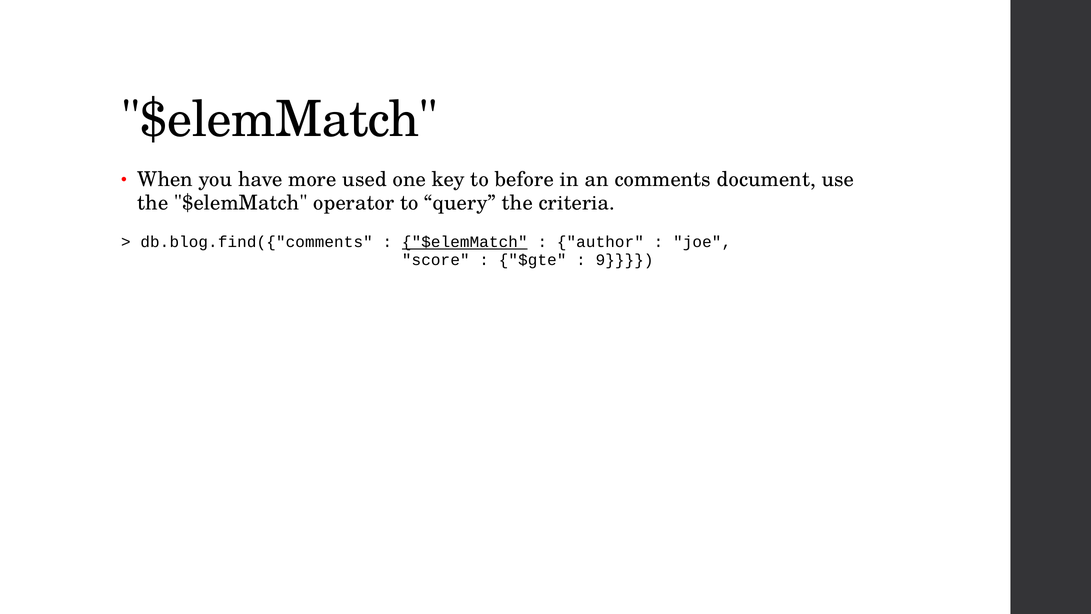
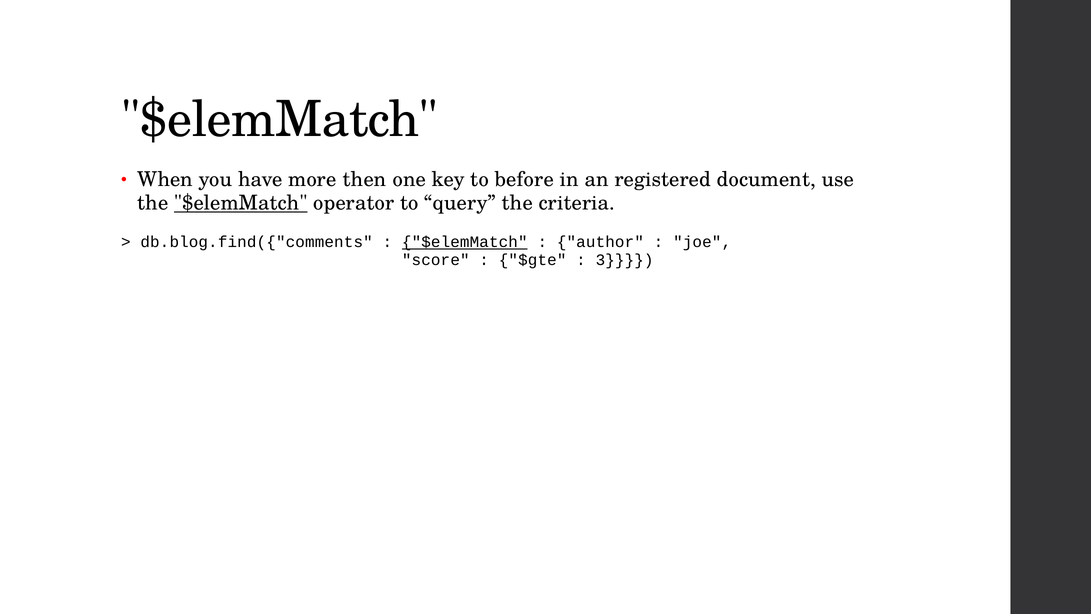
used: used -> then (365, 180)
comments: comments -> registered (663, 180)
$elemMatch underline: none -> present (241, 203)
9: 9 -> 3 (625, 260)
